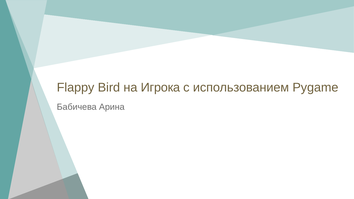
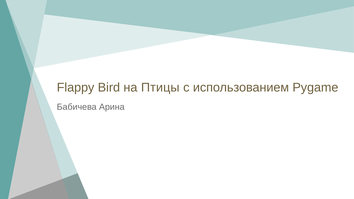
Игрока: Игрока -> Птицы (160, 87)
